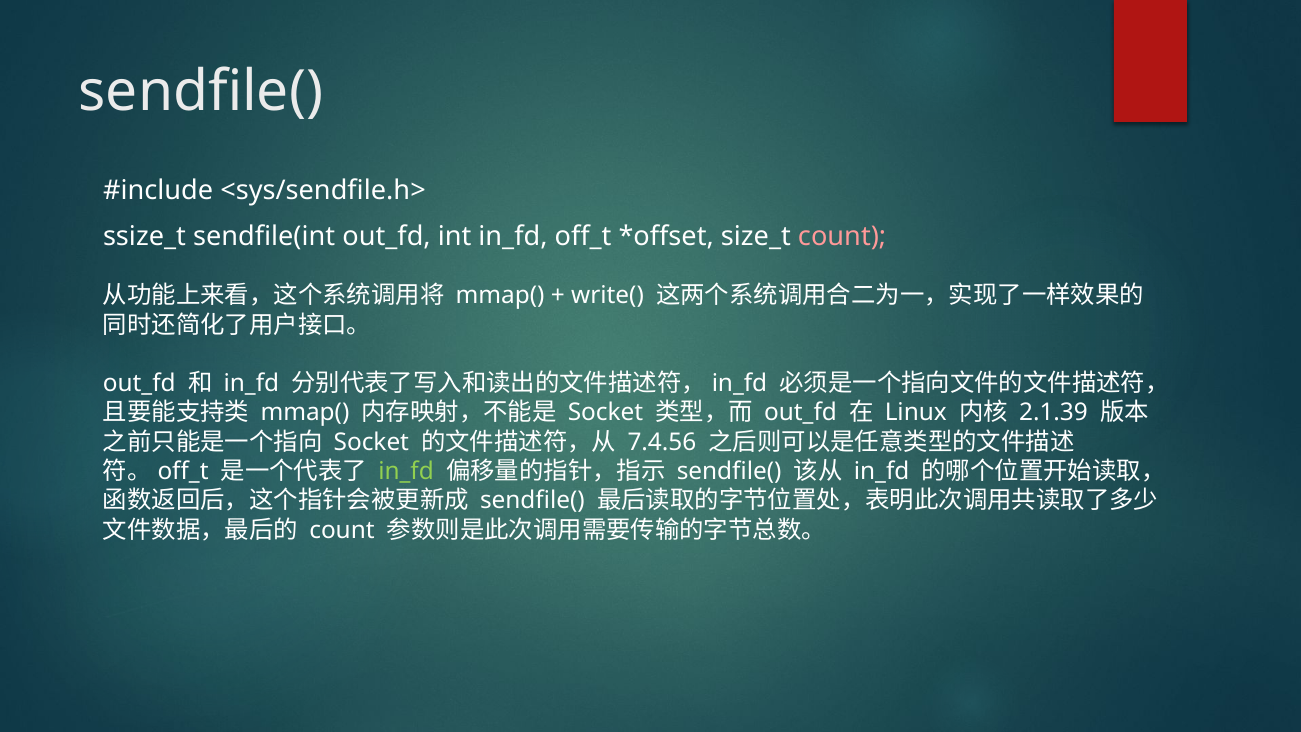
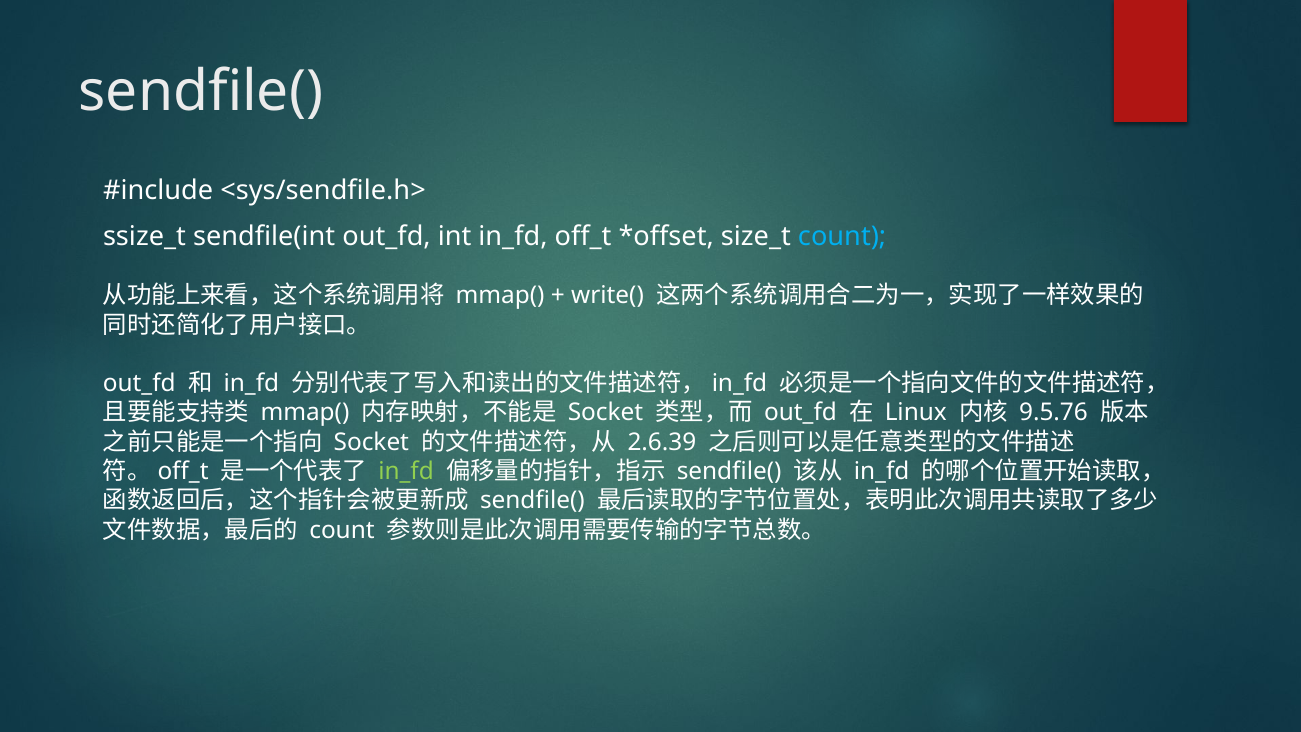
count colour: pink -> light blue (842, 237)
2.1.39: 2.1.39 -> 9.5.76 (1053, 413)
7.4.56: 7.4.56 -> 2.6.39 (662, 442)
